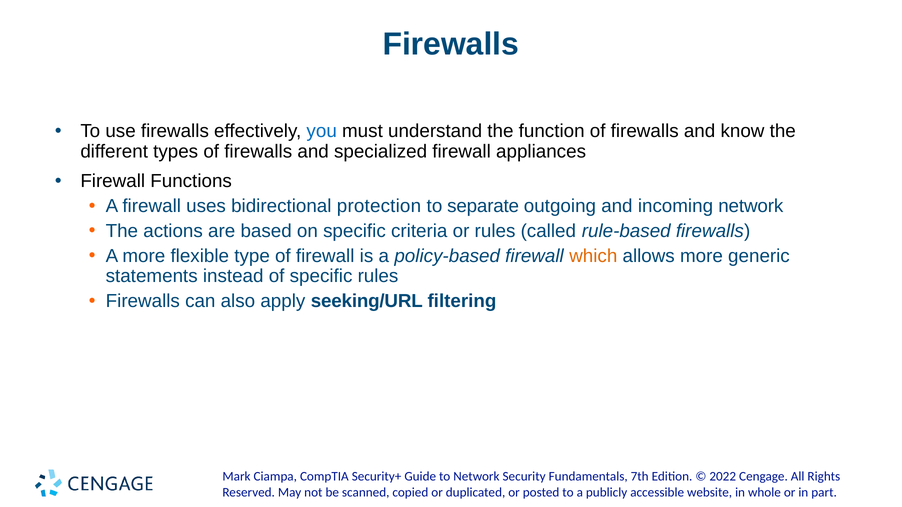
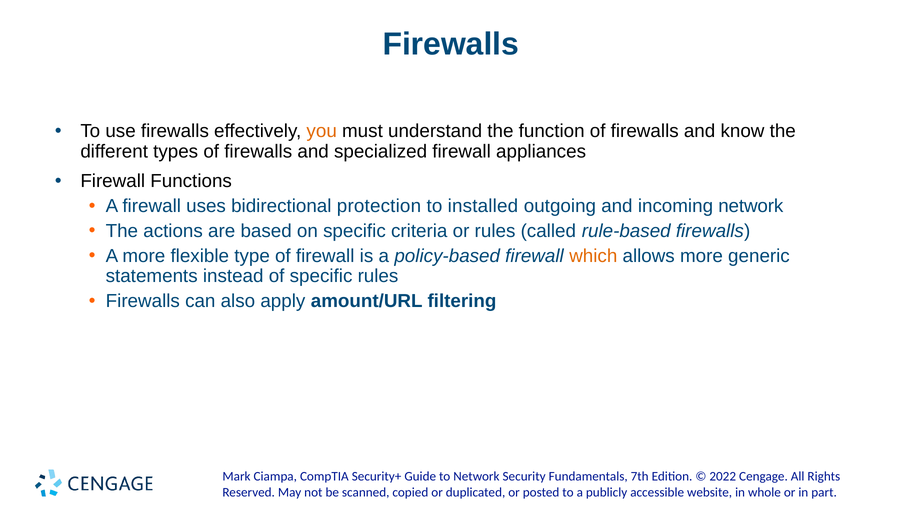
you colour: blue -> orange (322, 131)
separate: separate -> installed (483, 206)
seeking/URL: seeking/URL -> amount/URL (367, 301)
